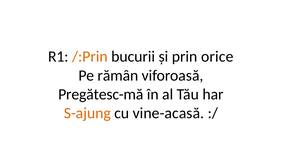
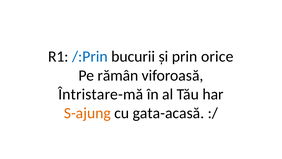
/:Prin colour: orange -> blue (90, 56)
Pregătesc-mă: Pregătesc-mă -> Întristare-mă (101, 94)
vine-acasă: vine-acasă -> gata-acasă (168, 113)
